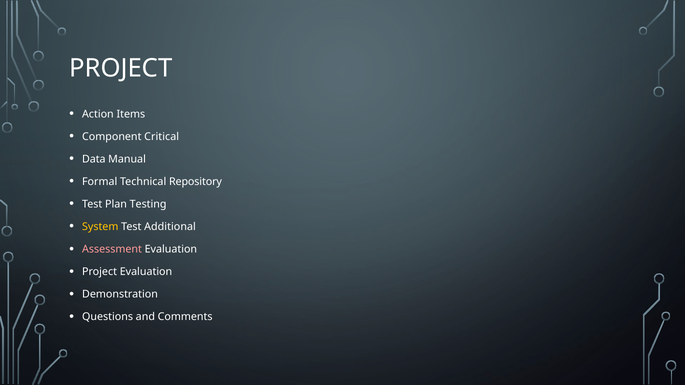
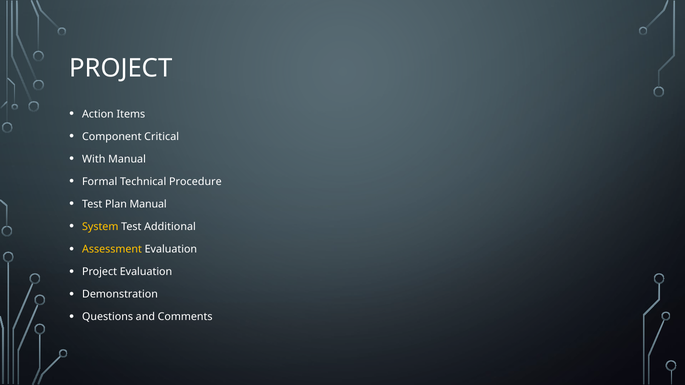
Data: Data -> With (94, 159)
Repository: Repository -> Procedure (195, 182)
Plan Testing: Testing -> Manual (148, 204)
Assessment colour: pink -> yellow (112, 249)
